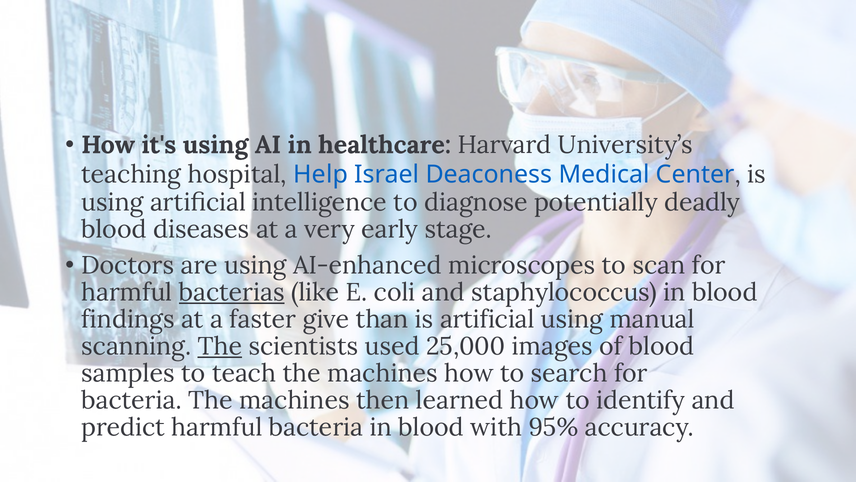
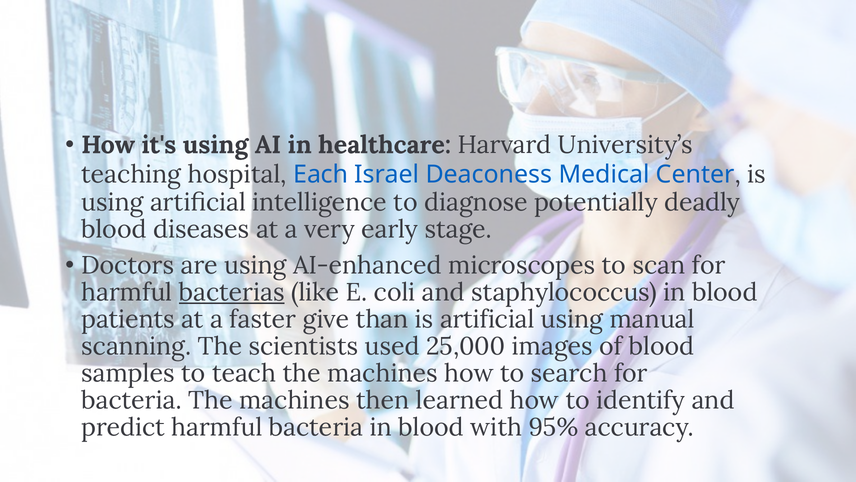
Help: Help -> Each (321, 175)
findings: findings -> patients (128, 319)
The underline: present -> none (220, 346)
